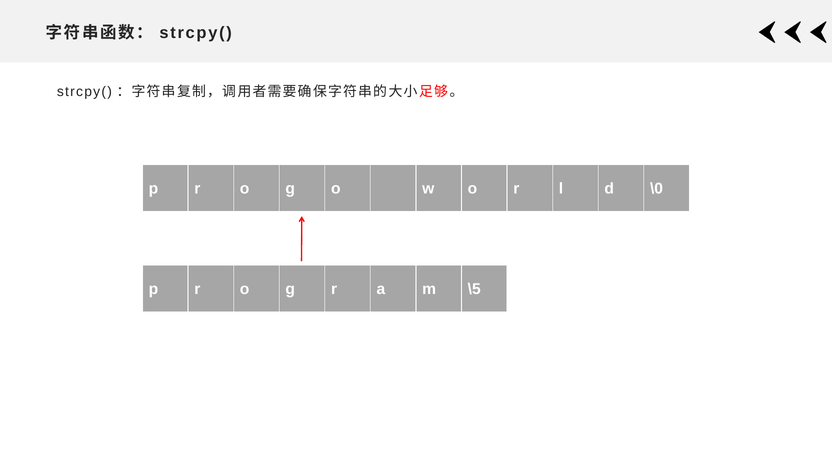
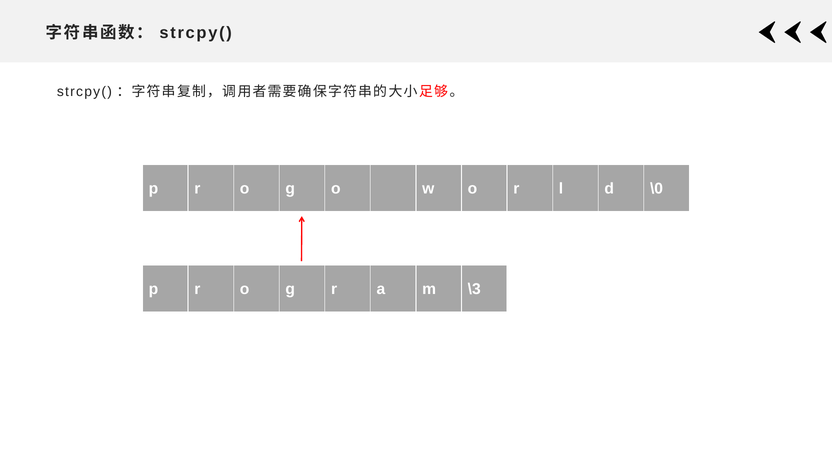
\5: \5 -> \3 (474, 289)
